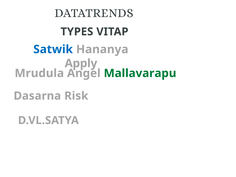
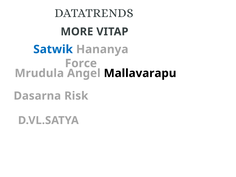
TYPES: TYPES -> MORE (77, 32)
Apply: Apply -> Force (81, 63)
Mallavarapu colour: green -> black (140, 73)
